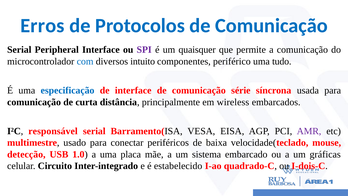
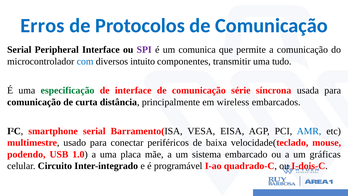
quaisquer: quaisquer -> comunica (197, 50)
periférico: periférico -> transmitir (232, 61)
especificação colour: blue -> green (68, 90)
responsável: responsável -> smartphone (53, 131)
AMR colour: purple -> blue (309, 131)
detecção: detecção -> podendo (26, 154)
estabelecido: estabelecido -> programável (178, 166)
